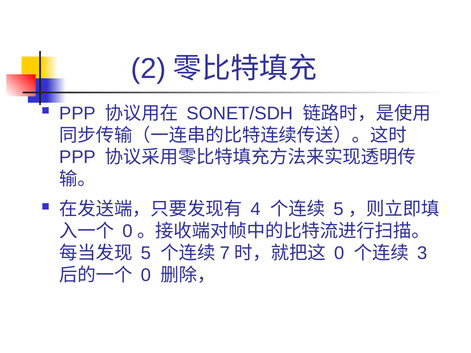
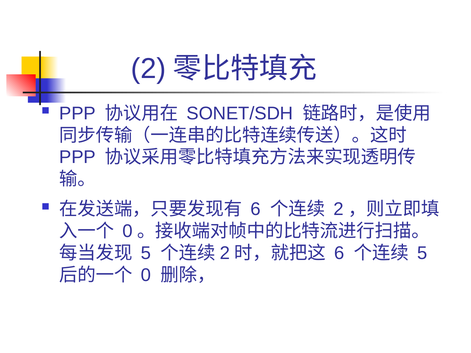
4: 4 -> 6 (256, 209)
5: 5 -> 2 (339, 209)
7: 7 -> 2 (225, 253)
0: 0 -> 6 (339, 253)
3: 3 -> 5 (422, 253)
